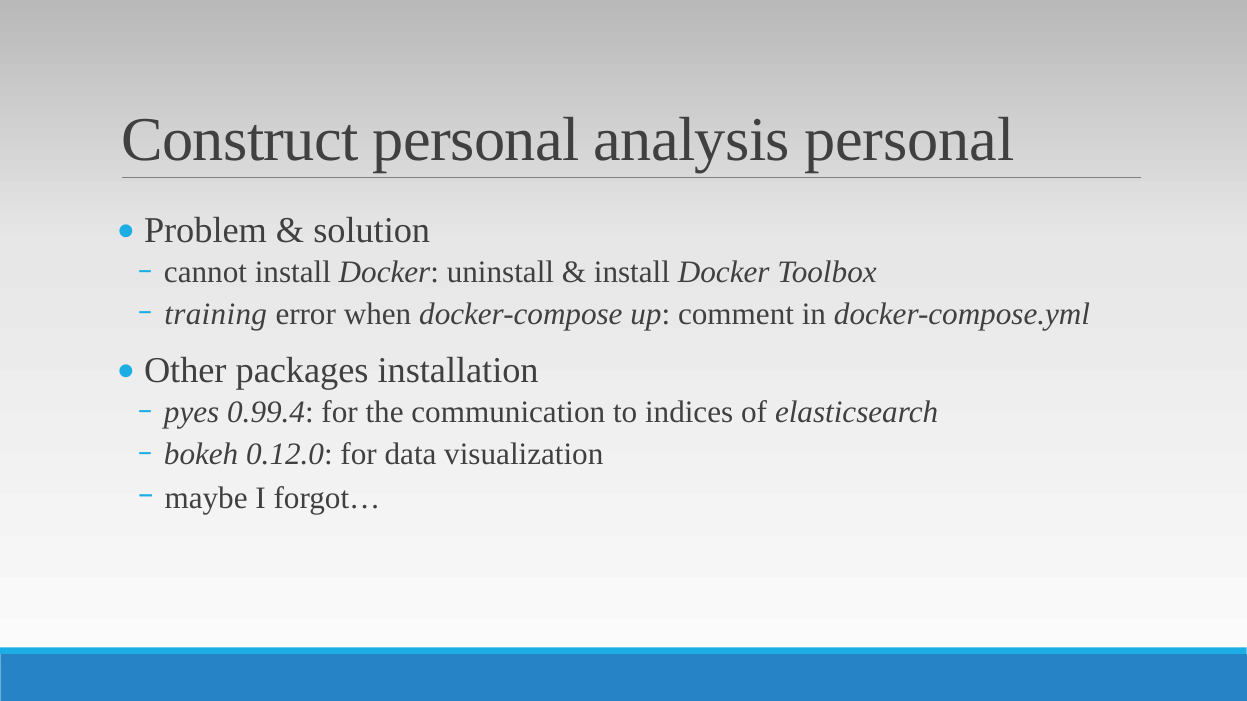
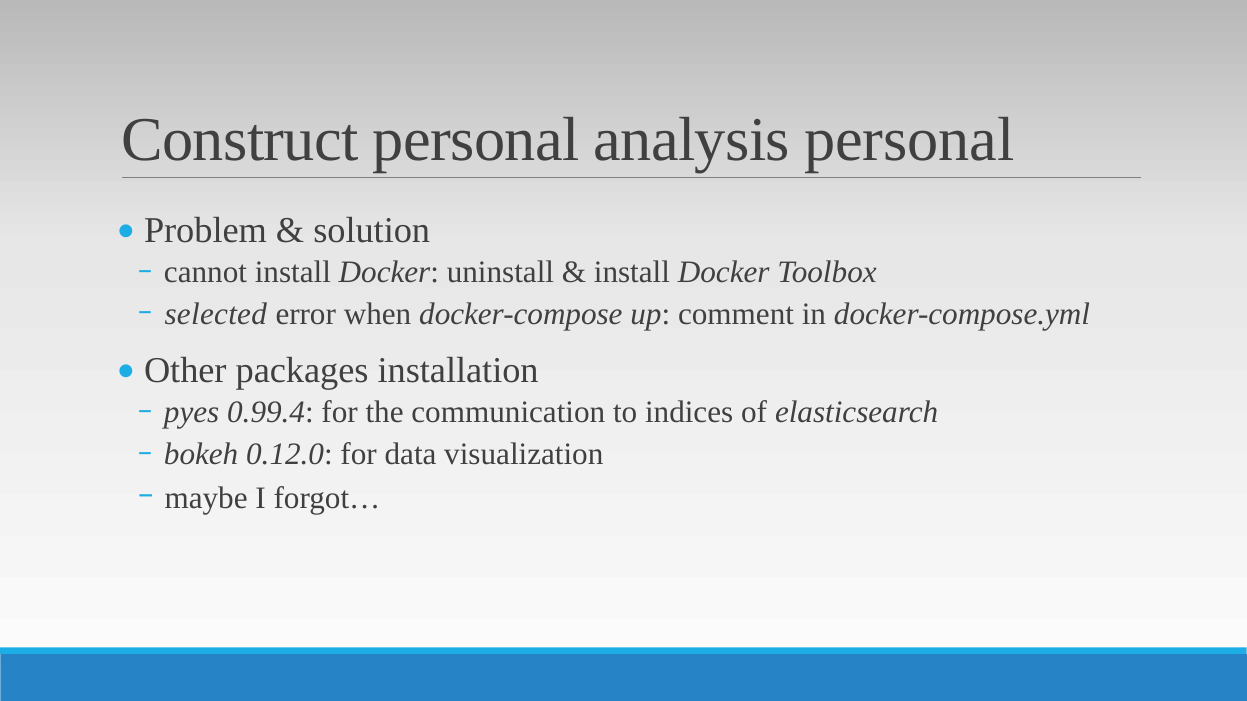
training: training -> selected (216, 314)
